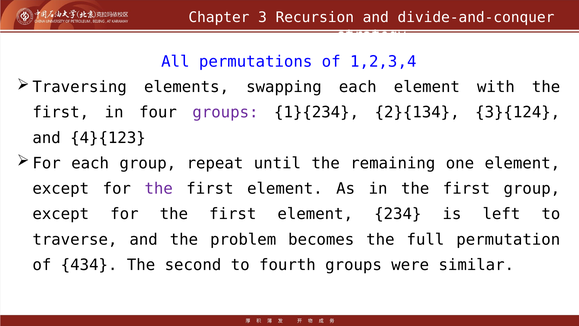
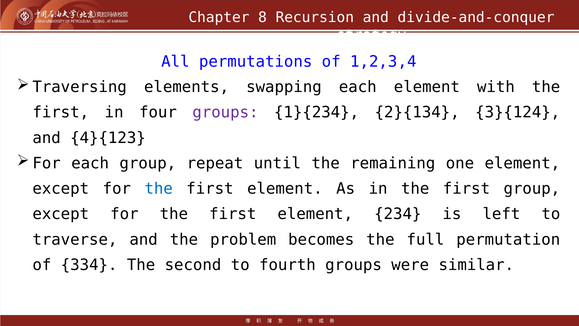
3: 3 -> 8 (263, 17)
the colour: purple -> blue (159, 189)
434: 434 -> 334 (89, 265)
